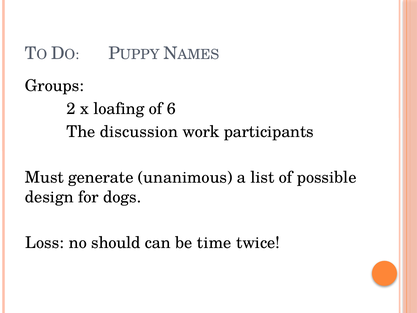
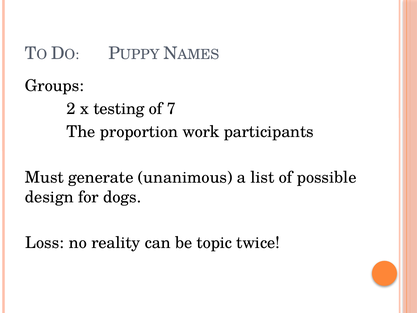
loafing: loafing -> testing (119, 109)
6: 6 -> 7 (171, 109)
discussion: discussion -> proportion (139, 132)
should: should -> reality (116, 243)
time: time -> topic (214, 243)
